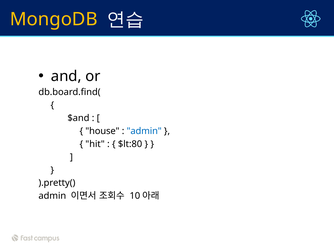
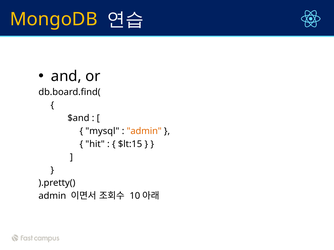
house: house -> mysql (102, 131)
admin colour: blue -> orange (144, 131)
$lt:80: $lt:80 -> $lt:15 (130, 144)
